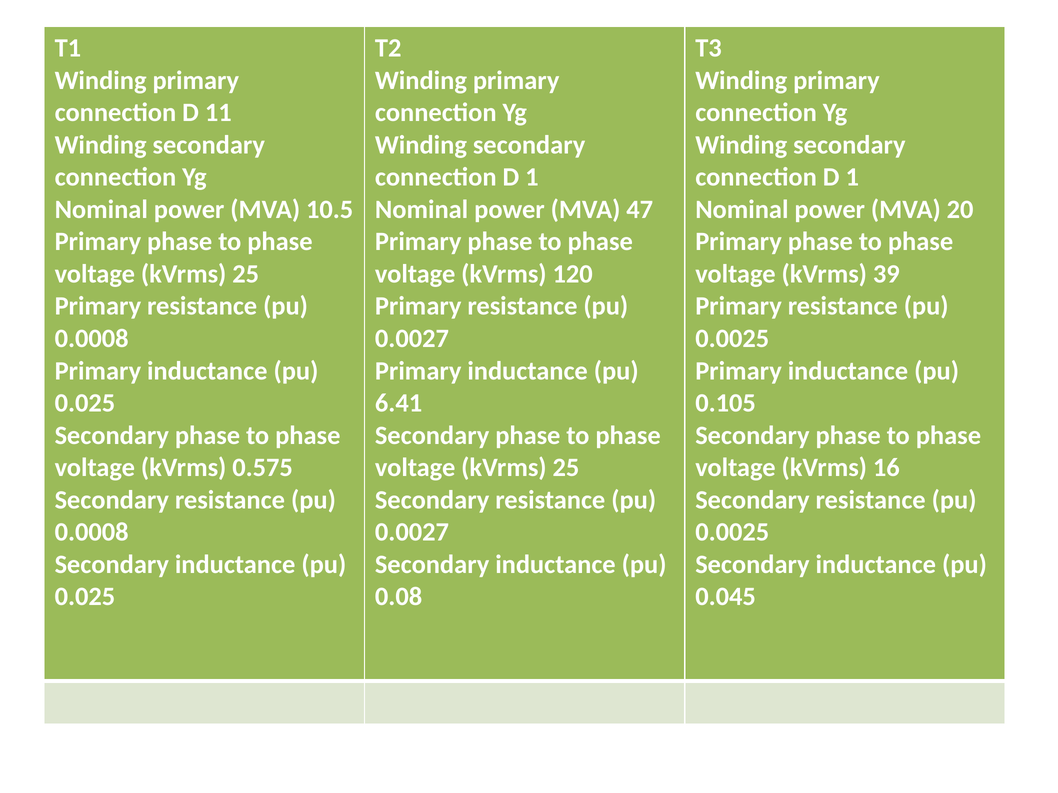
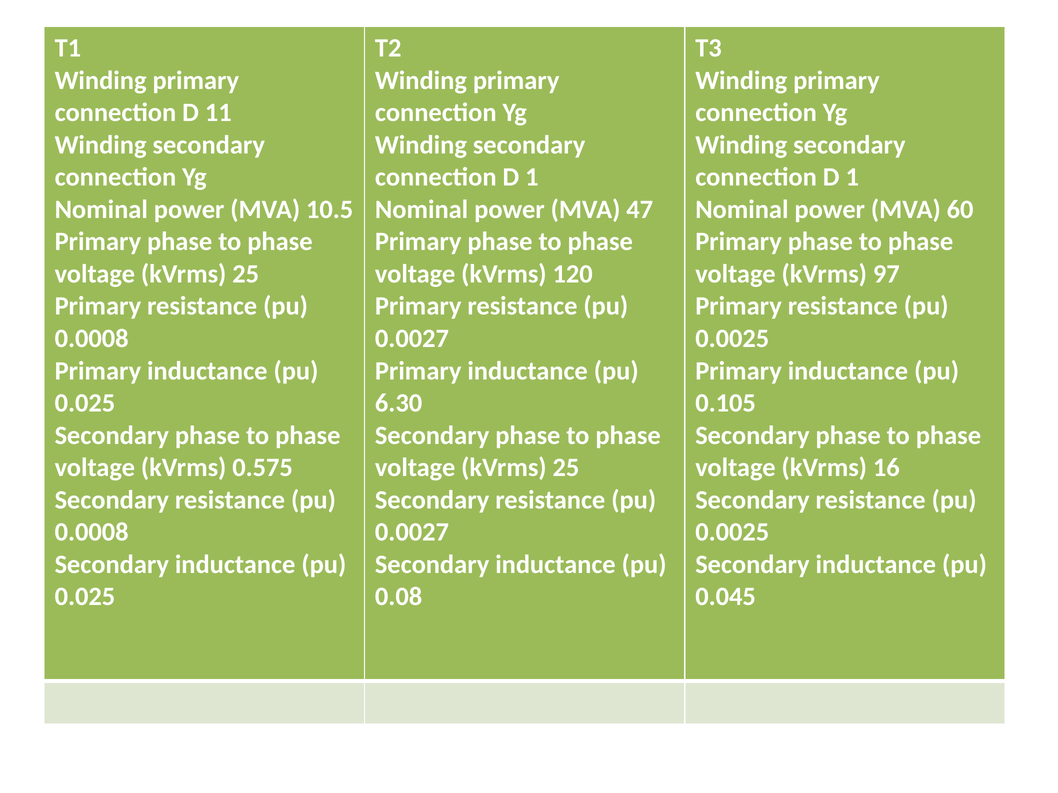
20: 20 -> 60 (960, 210)
39: 39 -> 97 (886, 274)
6.41: 6.41 -> 6.30 (399, 403)
